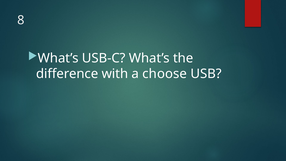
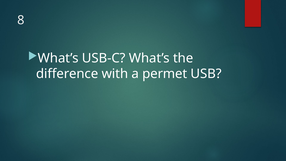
choose: choose -> permet (165, 74)
